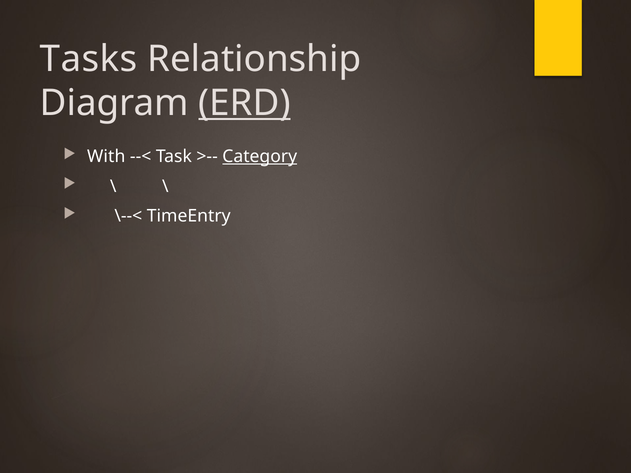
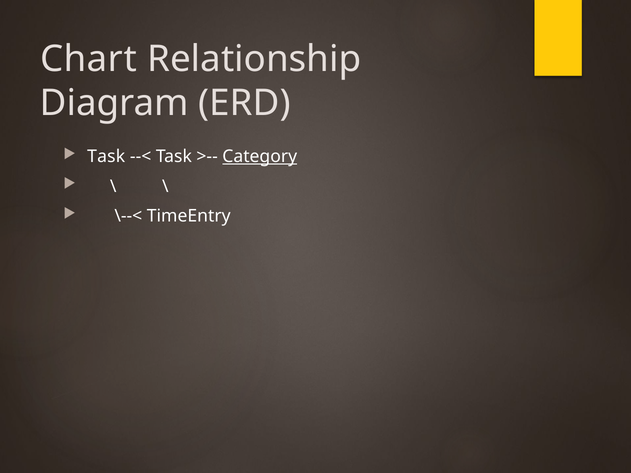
Tasks: Tasks -> Chart (89, 59)
ERD underline: present -> none (245, 103)
With: With -> Task (106, 157)
